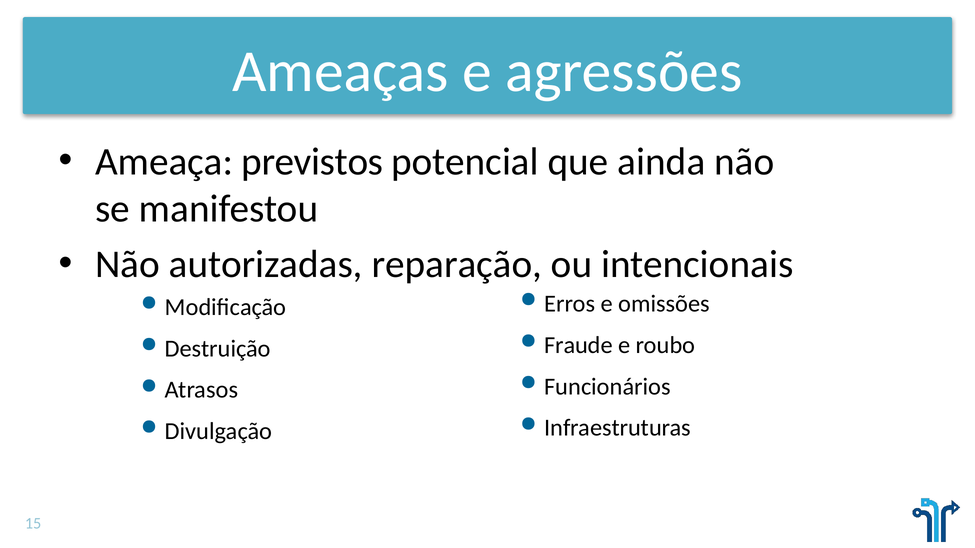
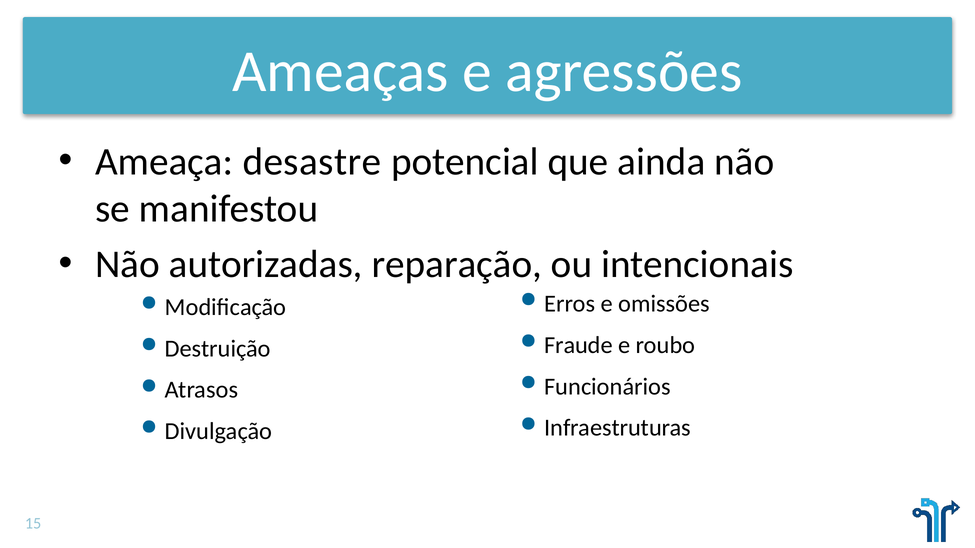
previstos: previstos -> desastre (312, 162)
